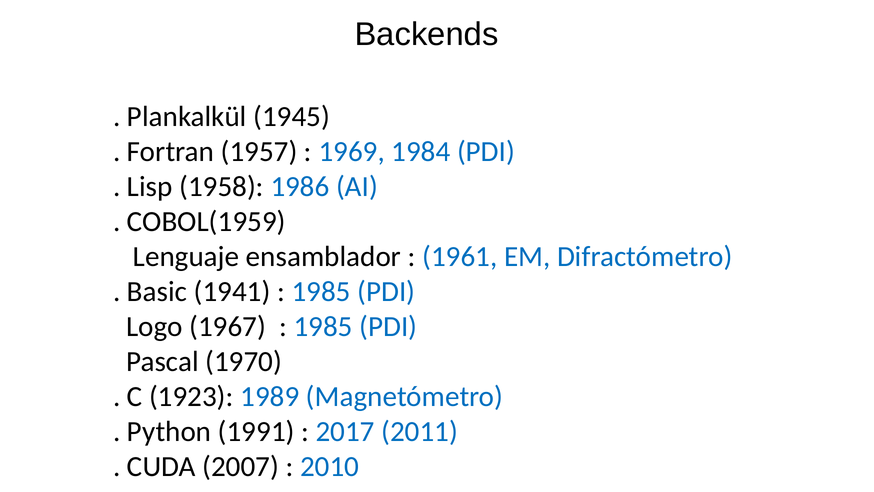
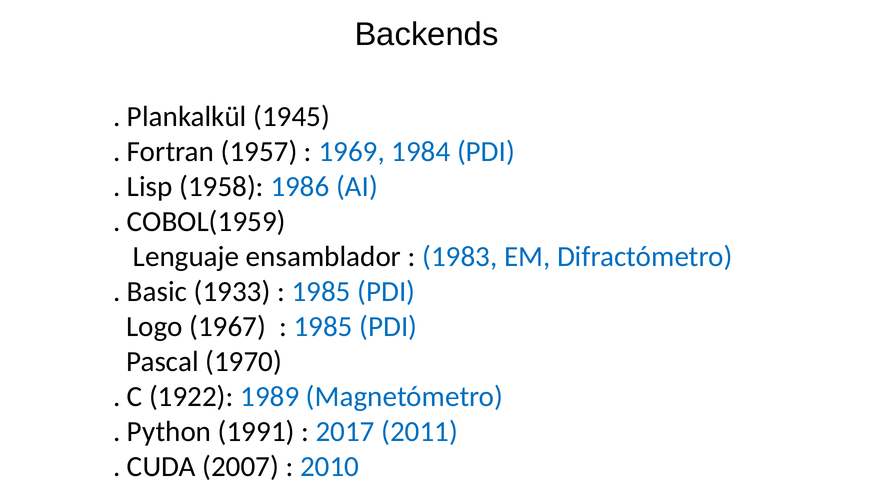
1961: 1961 -> 1983 (460, 257)
1941: 1941 -> 1933 (232, 292)
1923: 1923 -> 1922 (191, 396)
